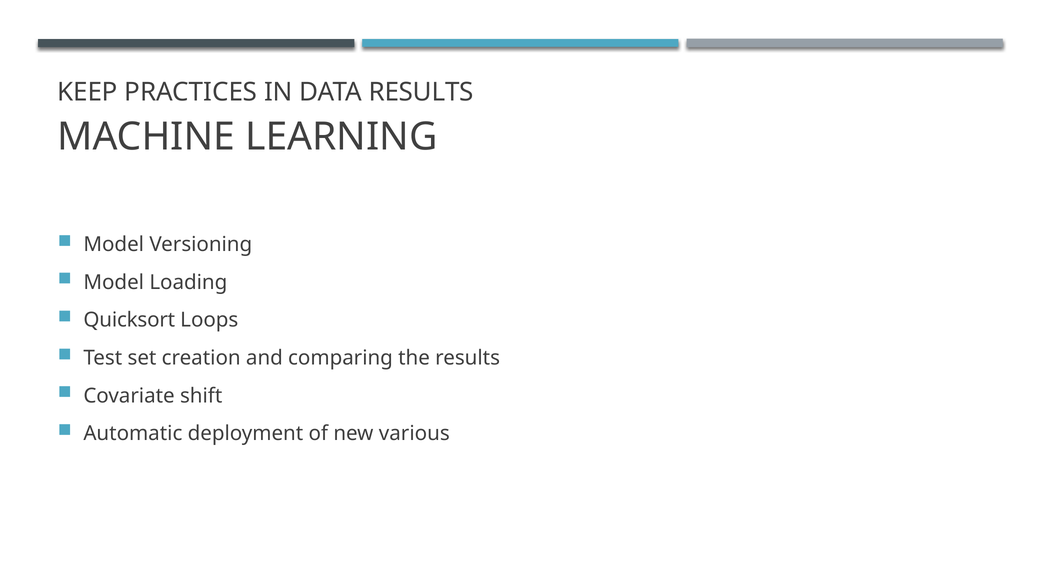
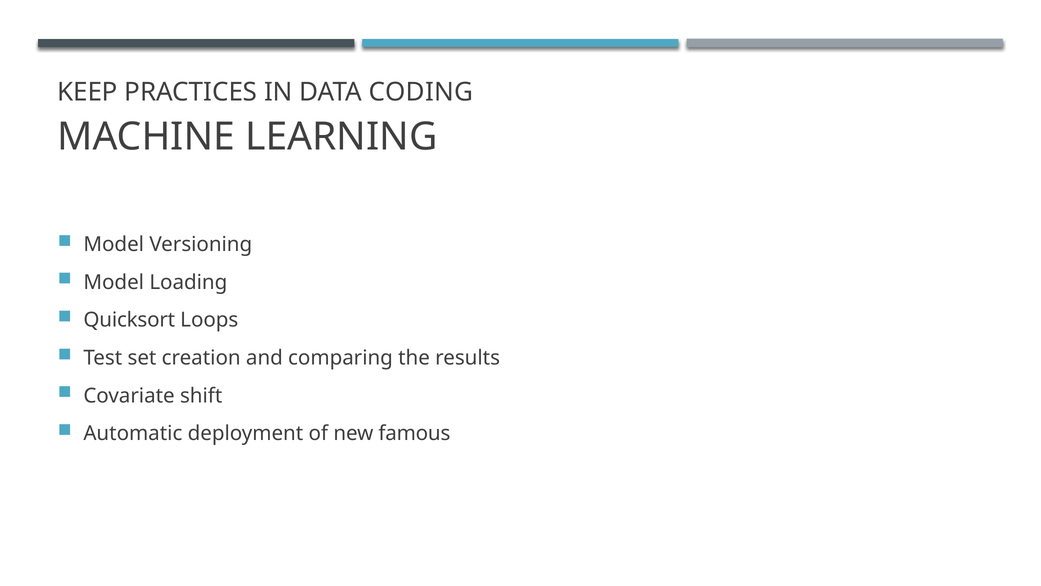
DATA RESULTS: RESULTS -> CODING (421, 92)
various: various -> famous (414, 433)
